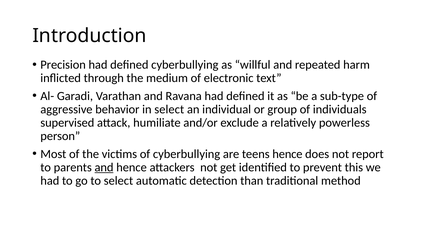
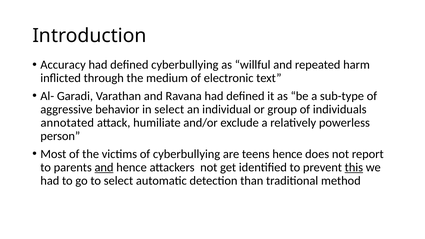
Precision: Precision -> Accuracy (63, 65)
supervised: supervised -> annotated (67, 123)
this underline: none -> present (354, 167)
